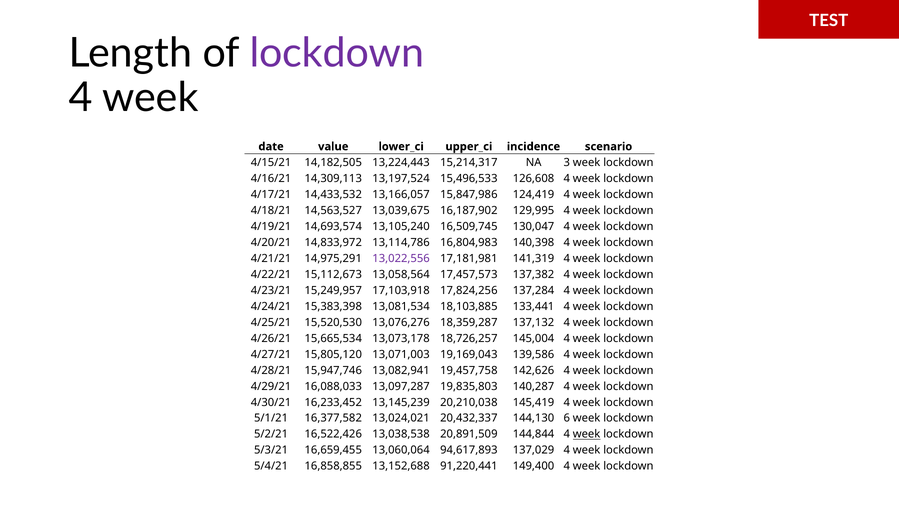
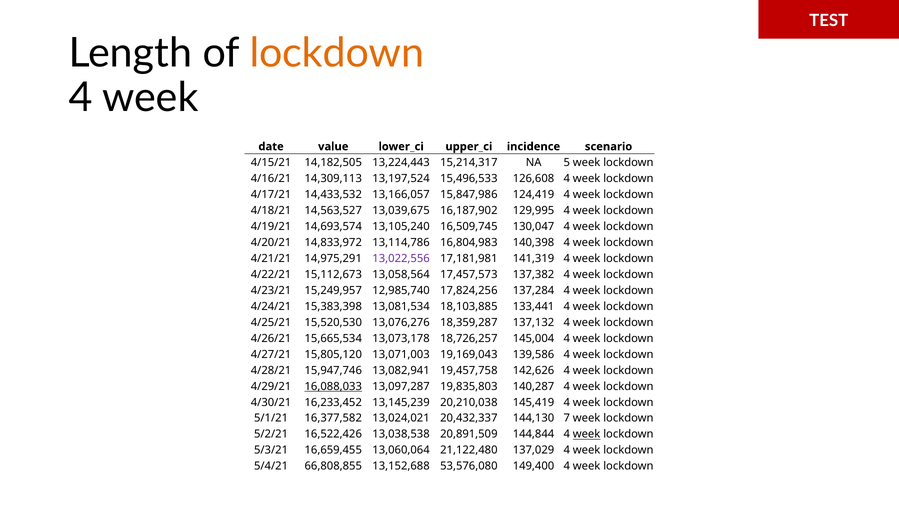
lockdown colour: purple -> orange (337, 53)
3: 3 -> 5 (567, 163)
17,103,918: 17,103,918 -> 12,985,740 (401, 291)
16,088,033 underline: none -> present (333, 387)
6: 6 -> 7 (567, 419)
94,617,893: 94,617,893 -> 21,122,480 (469, 451)
16,858,855: 16,858,855 -> 66,808,855 (333, 467)
91,220,441: 91,220,441 -> 53,576,080 (469, 467)
